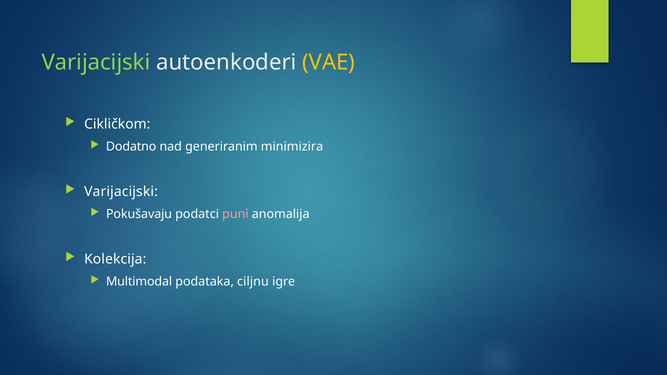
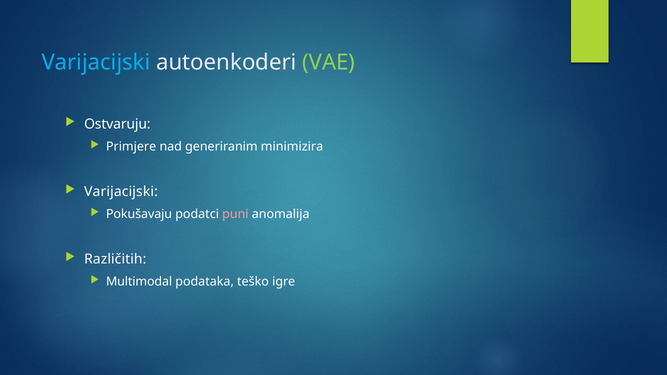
Varijacijski colour: light green -> light blue (96, 62)
VAE colour: yellow -> light green (329, 62)
Cikličkom: Cikličkom -> Ostvaruju (117, 124)
Dodatno: Dodatno -> Primjere (131, 147)
Kolekcija: Kolekcija -> Različitih (115, 259)
ciljnu: ciljnu -> teško (253, 282)
